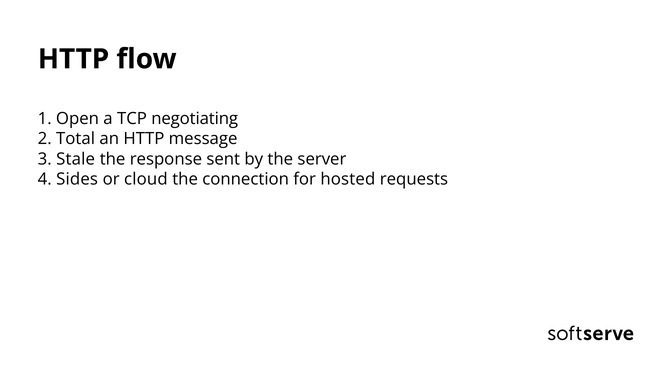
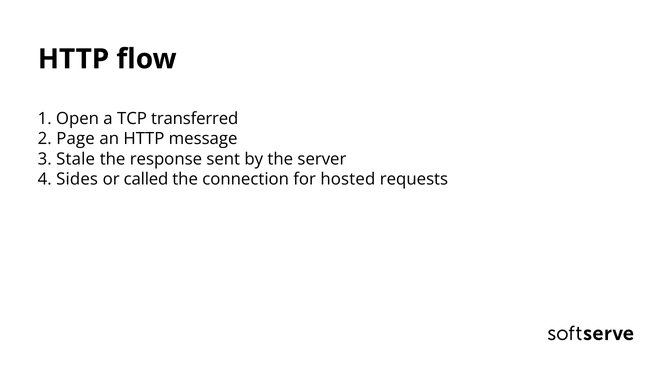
negotiating: negotiating -> transferred (195, 119)
Total: Total -> Page (75, 139)
cloud: cloud -> called (146, 179)
